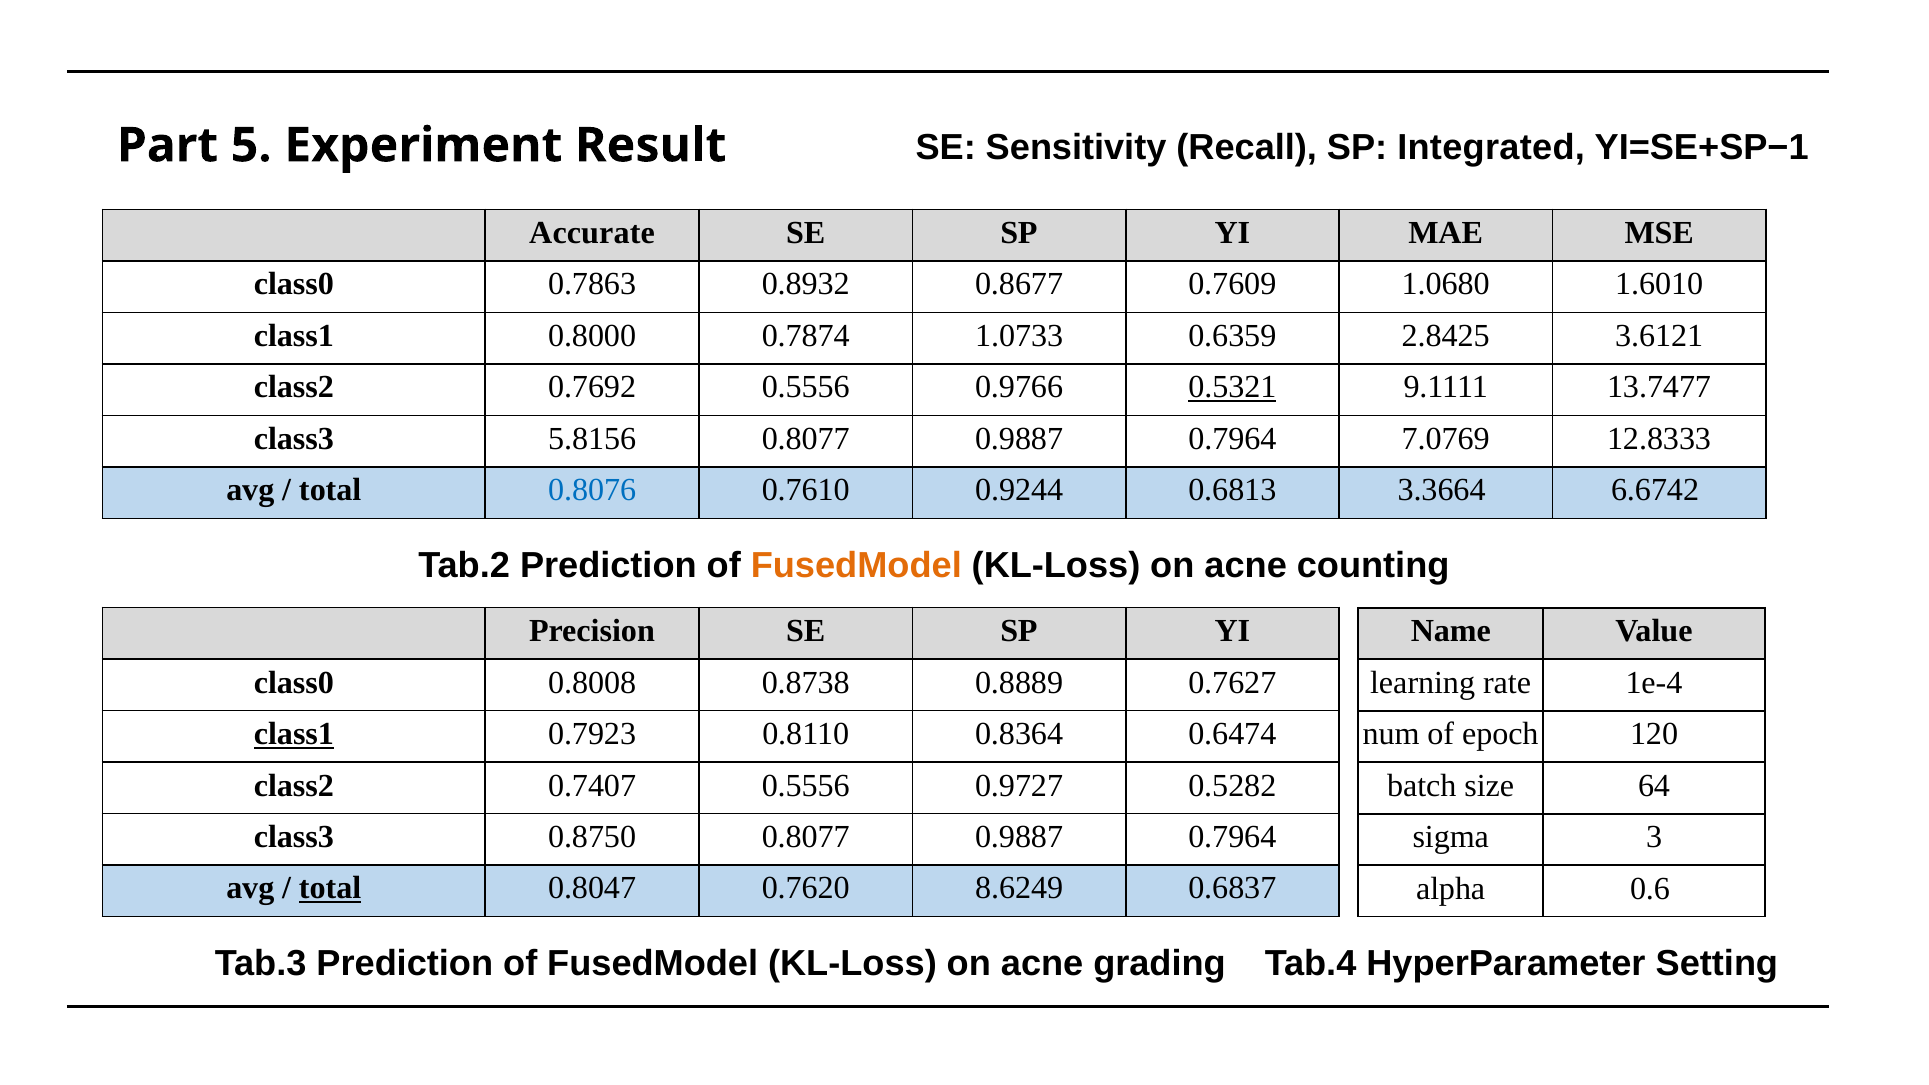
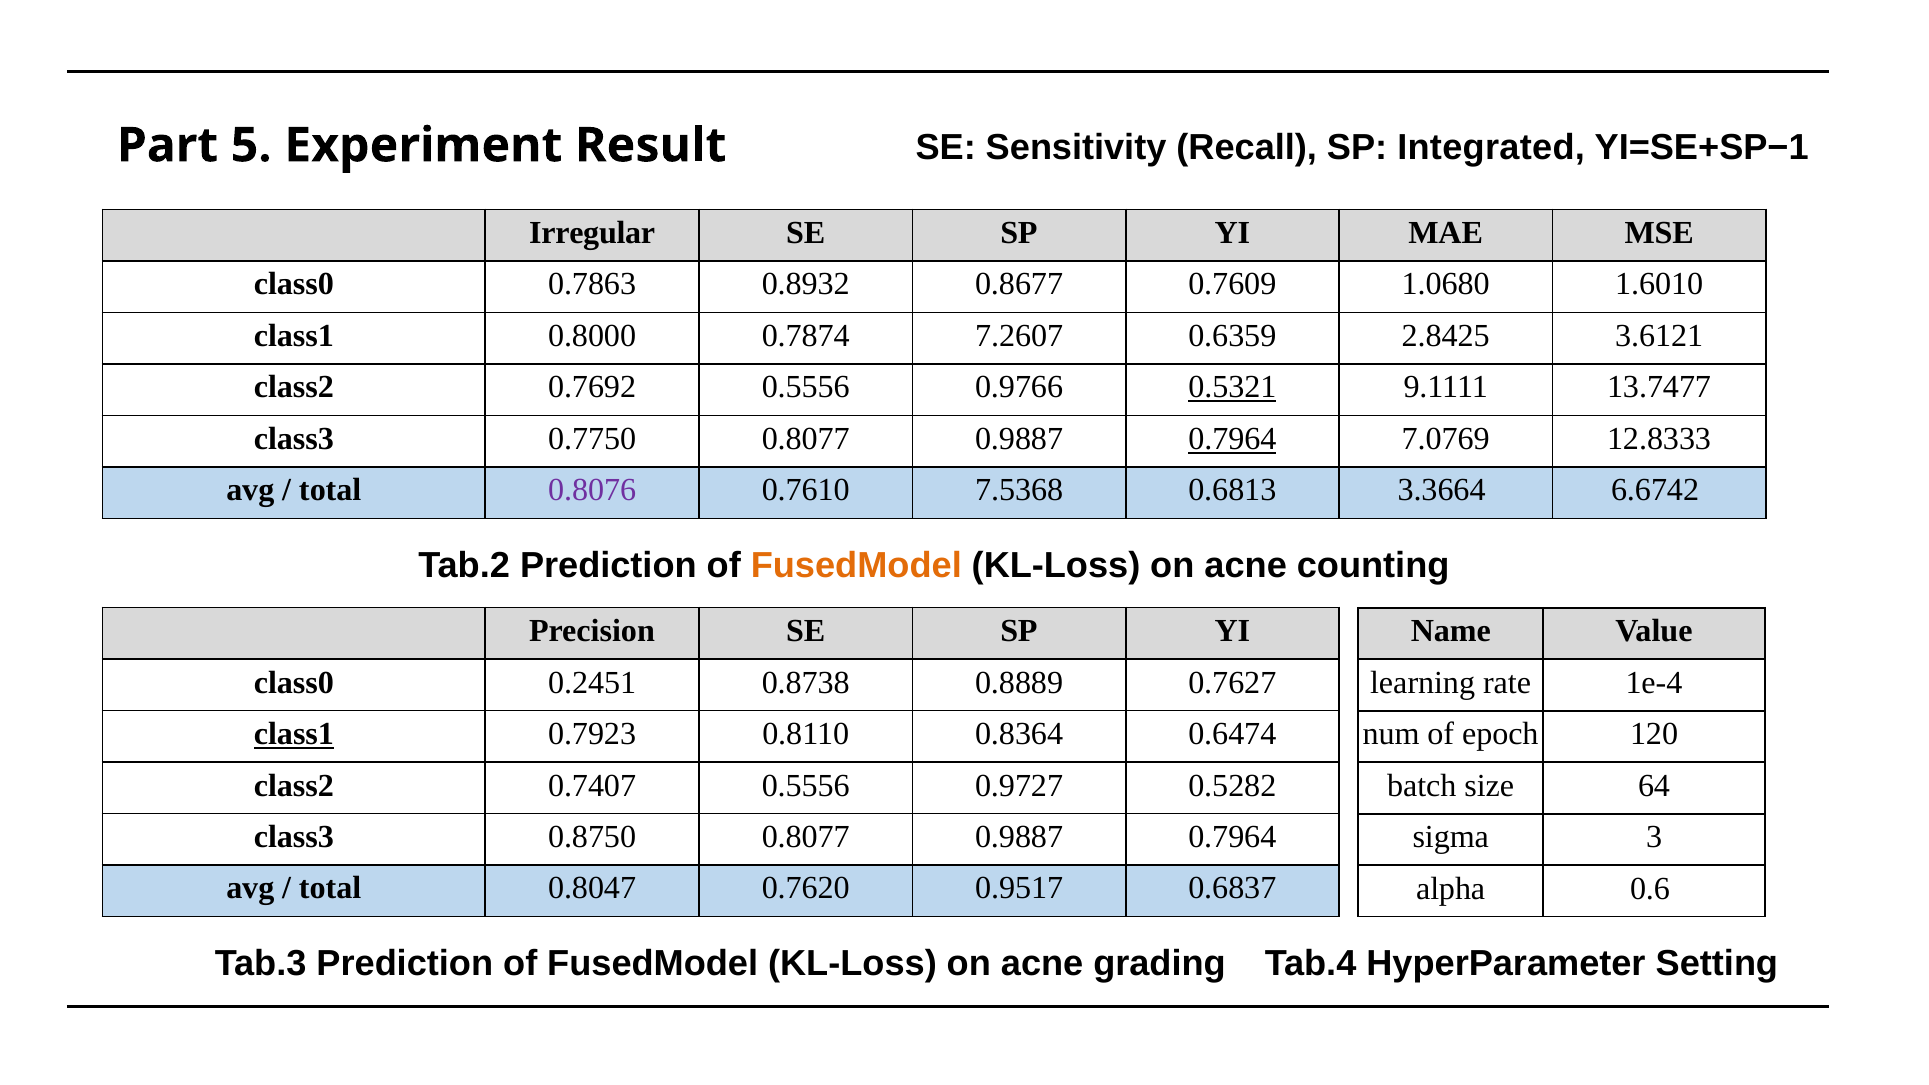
Accurate: Accurate -> Irregular (592, 233)
1.0733: 1.0733 -> 7.2607 (1019, 336)
5.8156: 5.8156 -> 0.7750 (592, 439)
0.7964 underline: none -> present (1232, 439)
0.8076 colour: blue -> purple (592, 490)
0.9244: 0.9244 -> 7.5368 (1019, 490)
0.8008: 0.8008 -> 0.2451 (592, 682)
total underline: present -> none (330, 888)
8.6249: 8.6249 -> 0.9517 (1019, 888)
